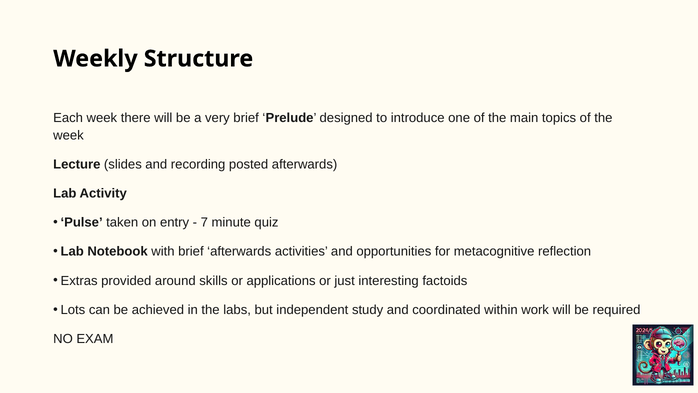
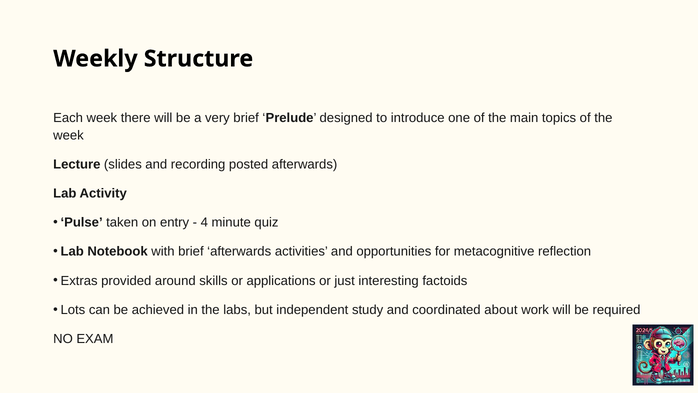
7: 7 -> 4 (204, 222)
within: within -> about (501, 310)
